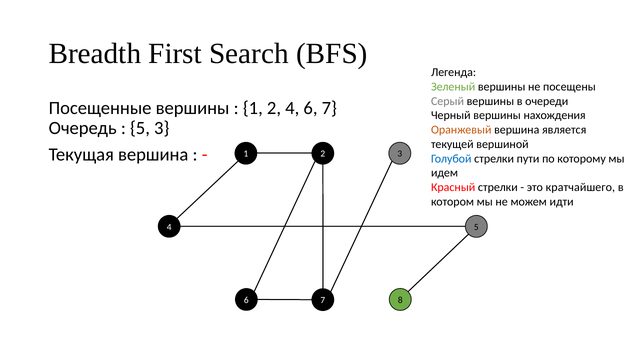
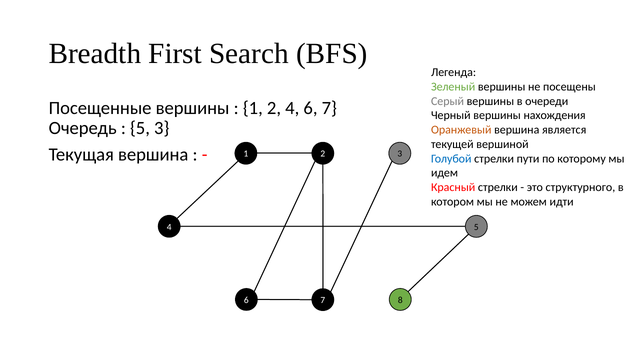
кратчайшего: кратчайшего -> структурного (580, 187)
